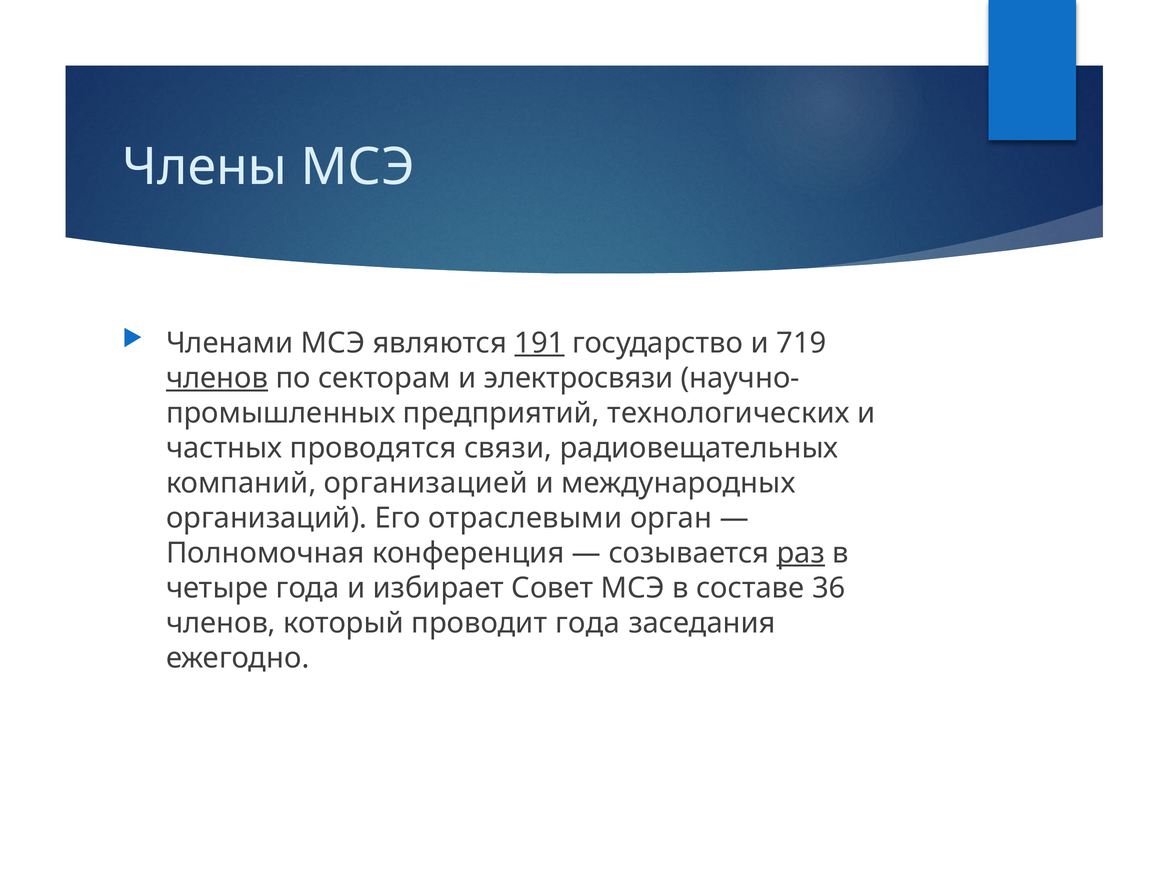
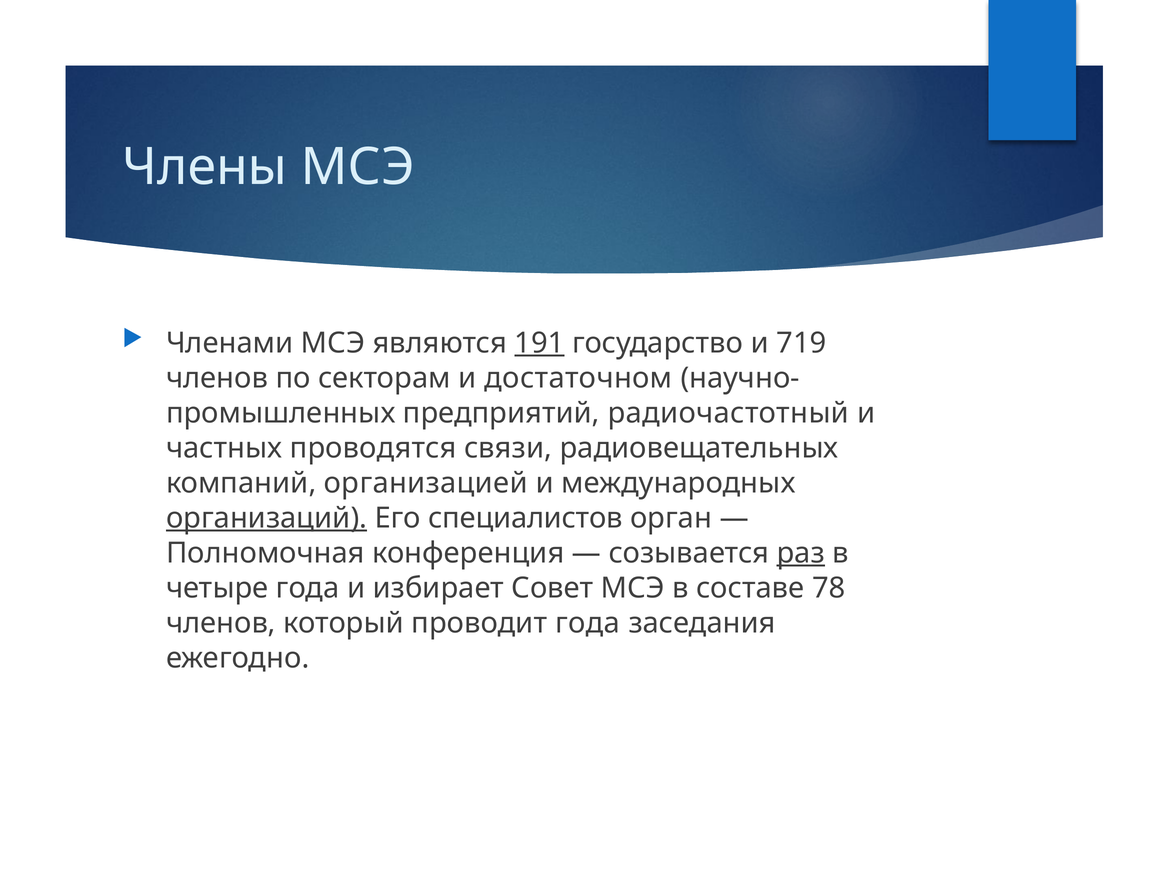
членов underline: present -> none (217, 378)
электросвязи: электросвязи -> достаточном (578, 378)
технологических: технологических -> радиочастотный (728, 413)
организаций underline: none -> present (267, 518)
отраслевыми: отраслевыми -> специалистов (526, 518)
36: 36 -> 78 (829, 588)
